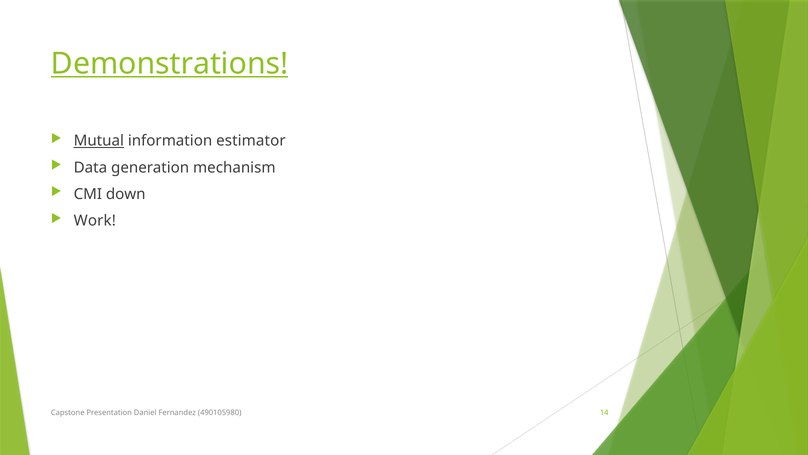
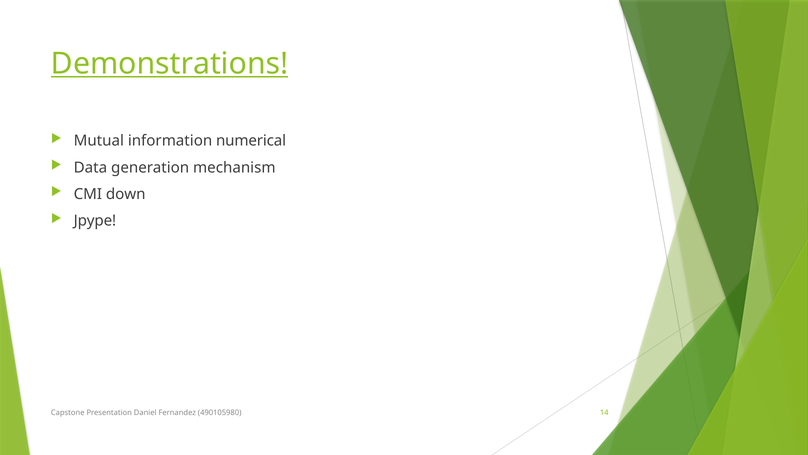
Mutual underline: present -> none (99, 141)
estimator: estimator -> numerical (251, 141)
Work: Work -> Jpype (95, 221)
